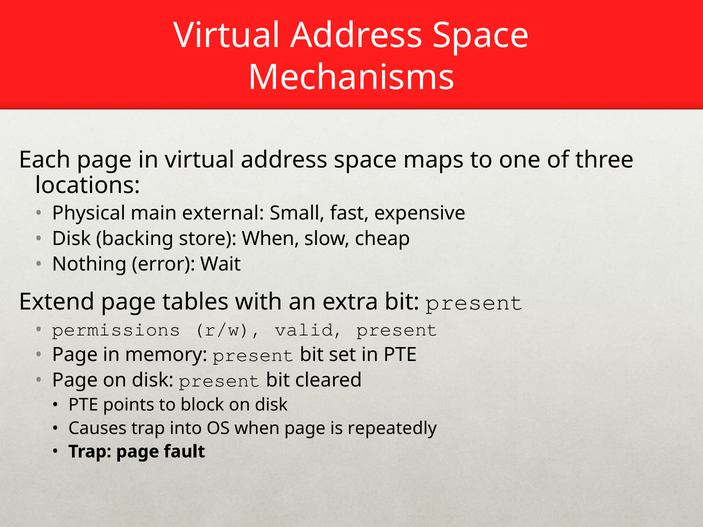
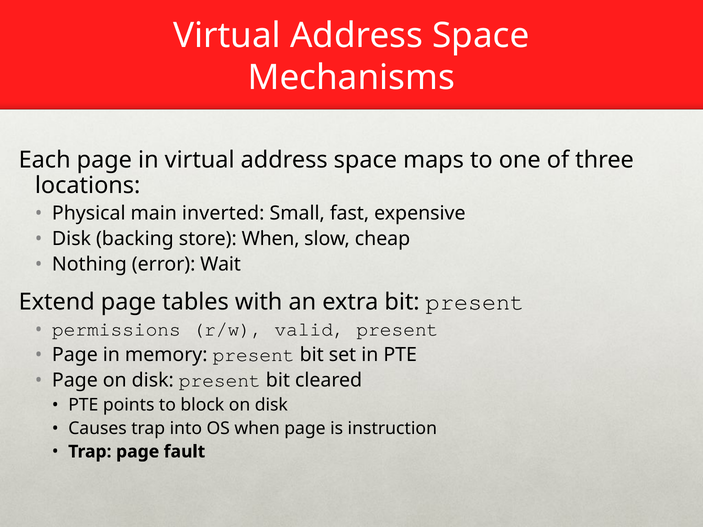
external: external -> inverted (223, 213)
repeatedly: repeatedly -> instruction (392, 428)
